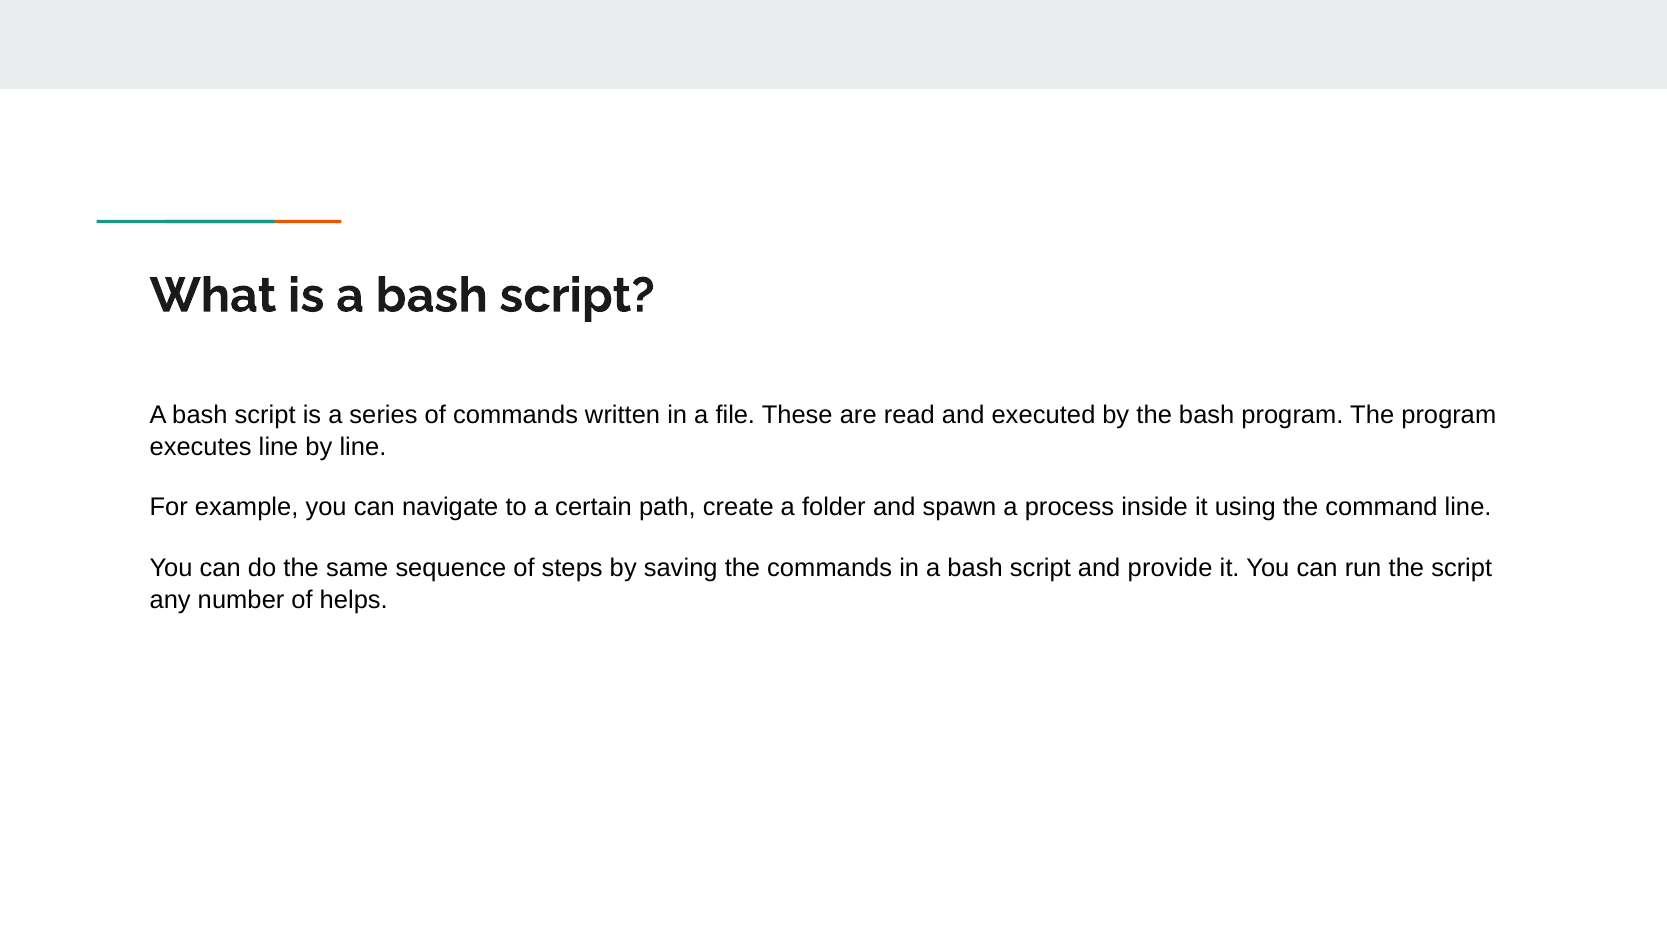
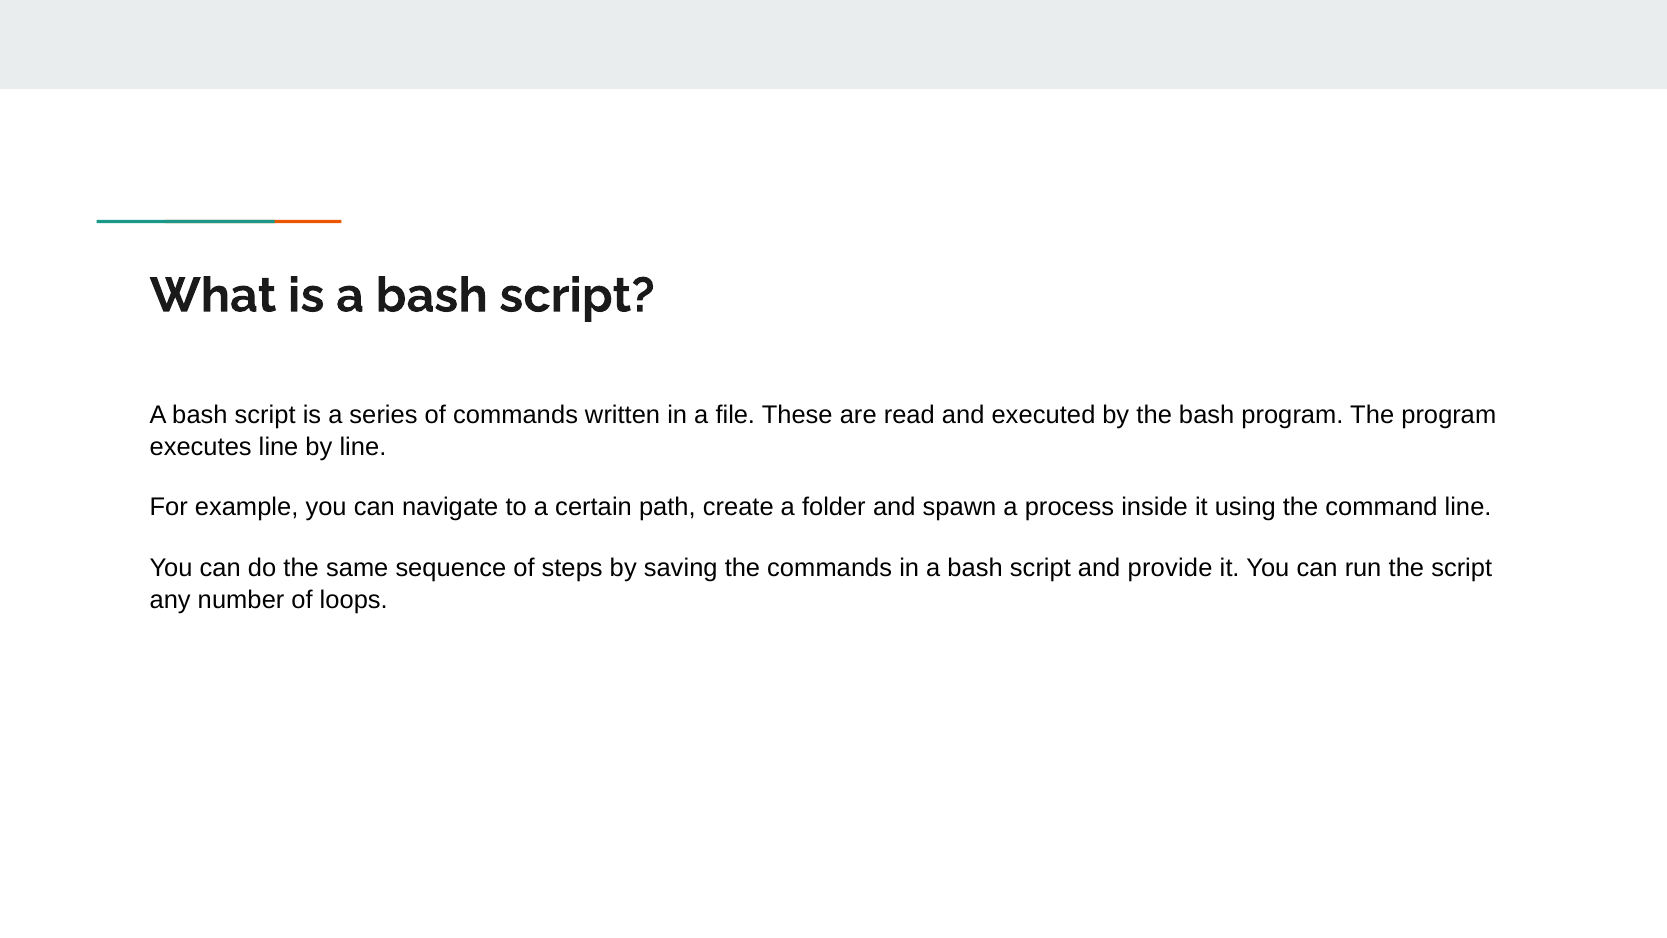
helps: helps -> loops (354, 600)
